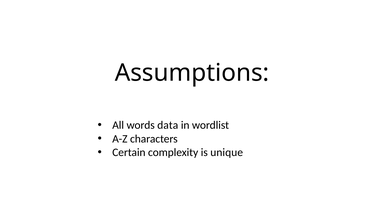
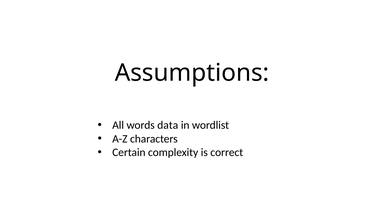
unique: unique -> correct (227, 152)
